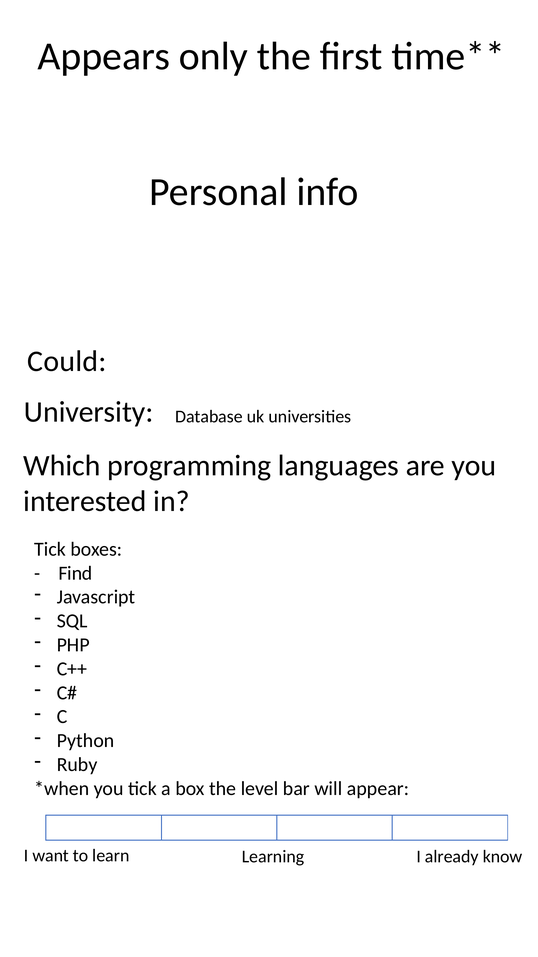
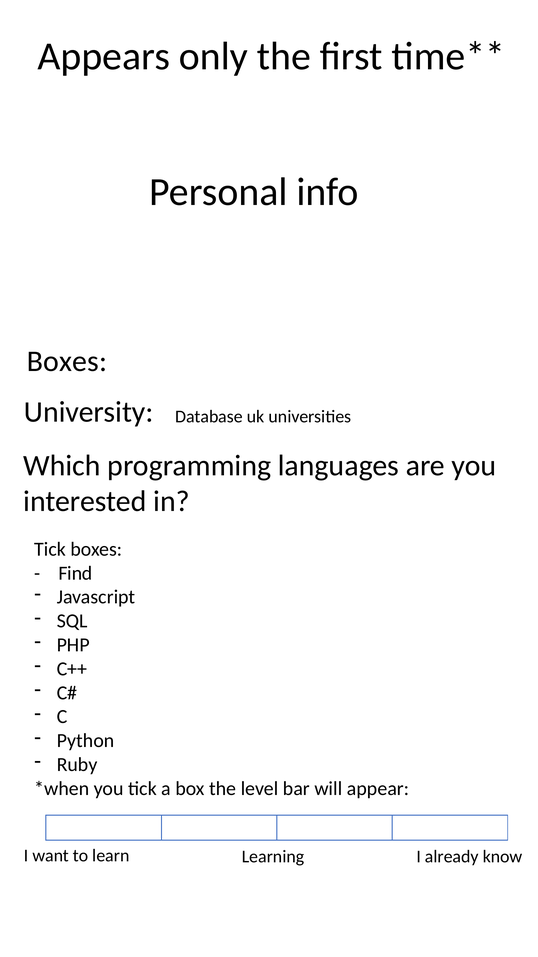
Could: Could -> Boxes (67, 361)
